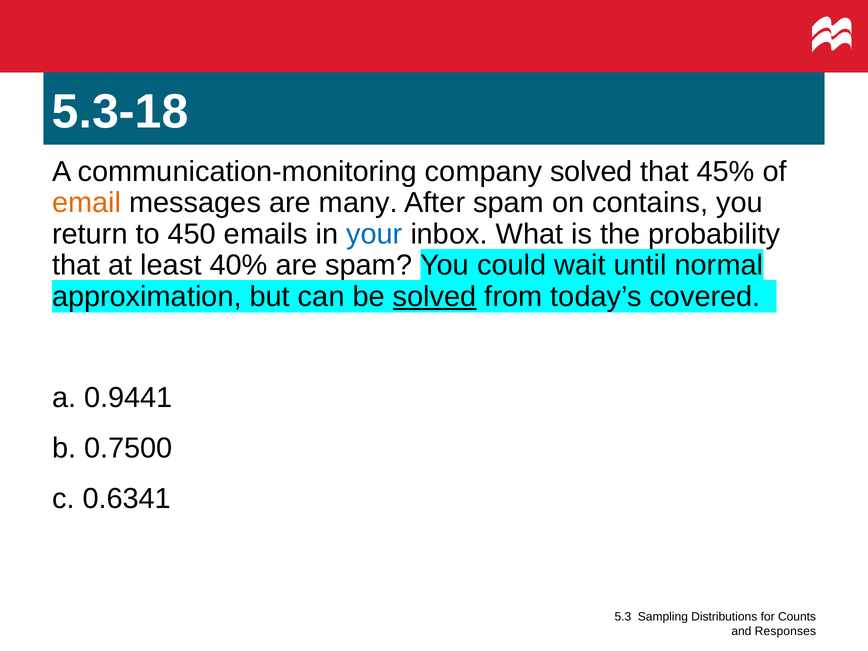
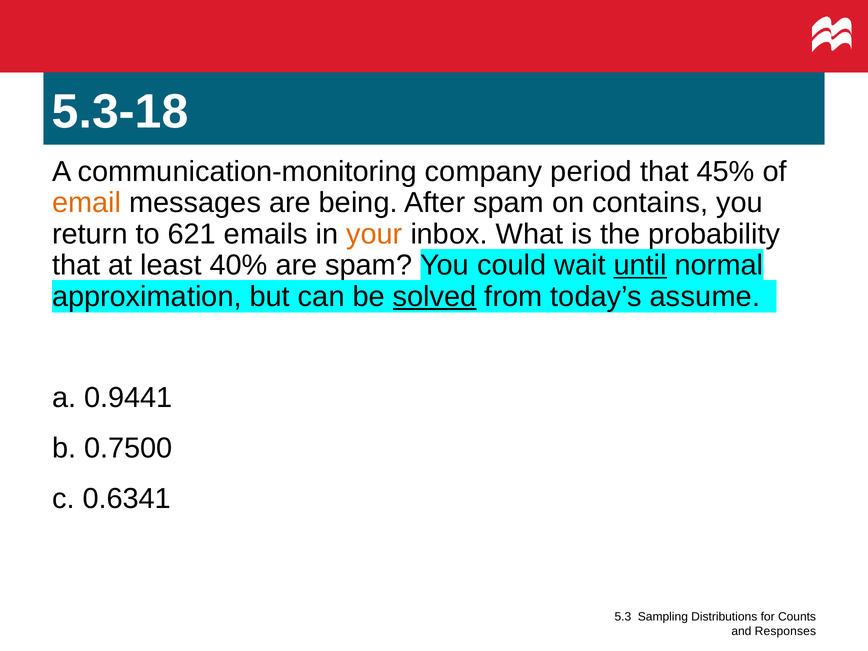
company solved: solved -> period (591, 172)
many: many -> being (358, 203)
450: 450 -> 621 (192, 234)
your colour: blue -> orange (374, 234)
until underline: none -> present (640, 265)
covered: covered -> assume (705, 297)
